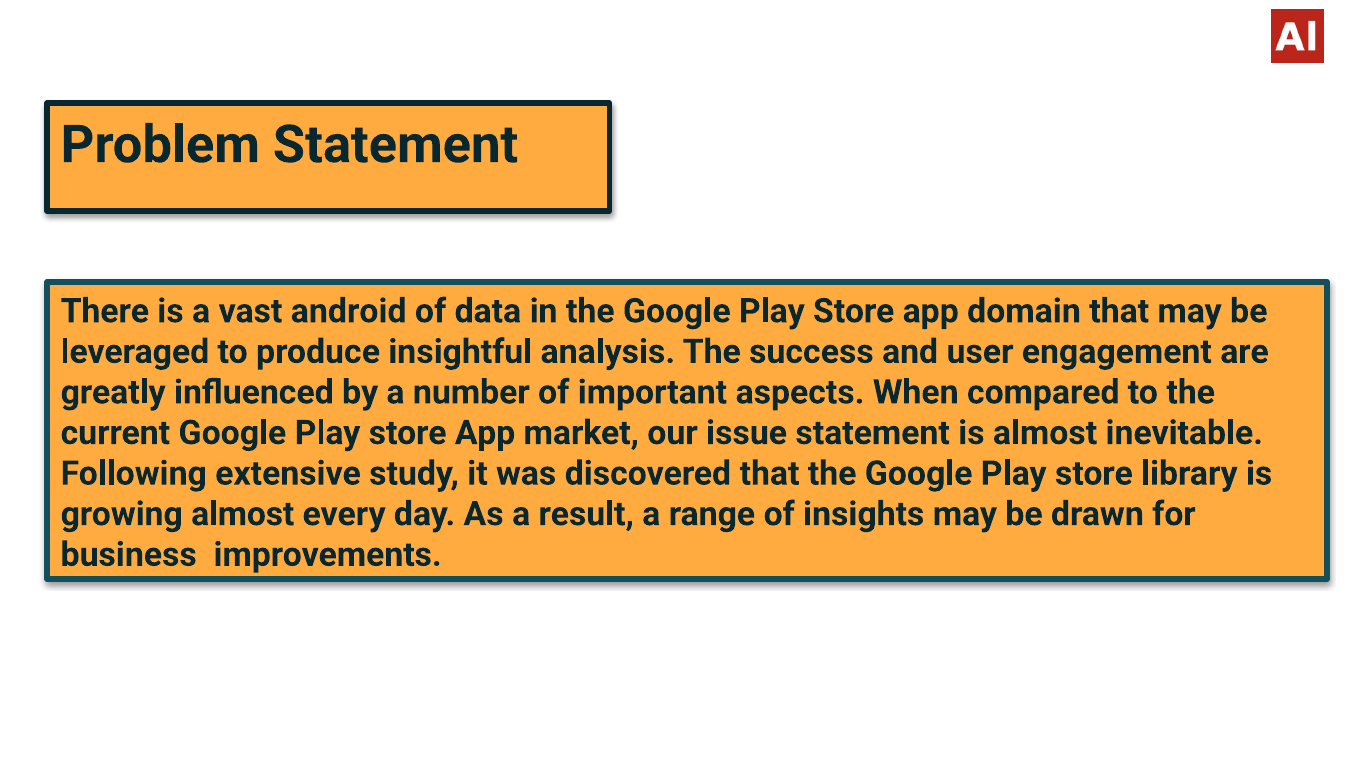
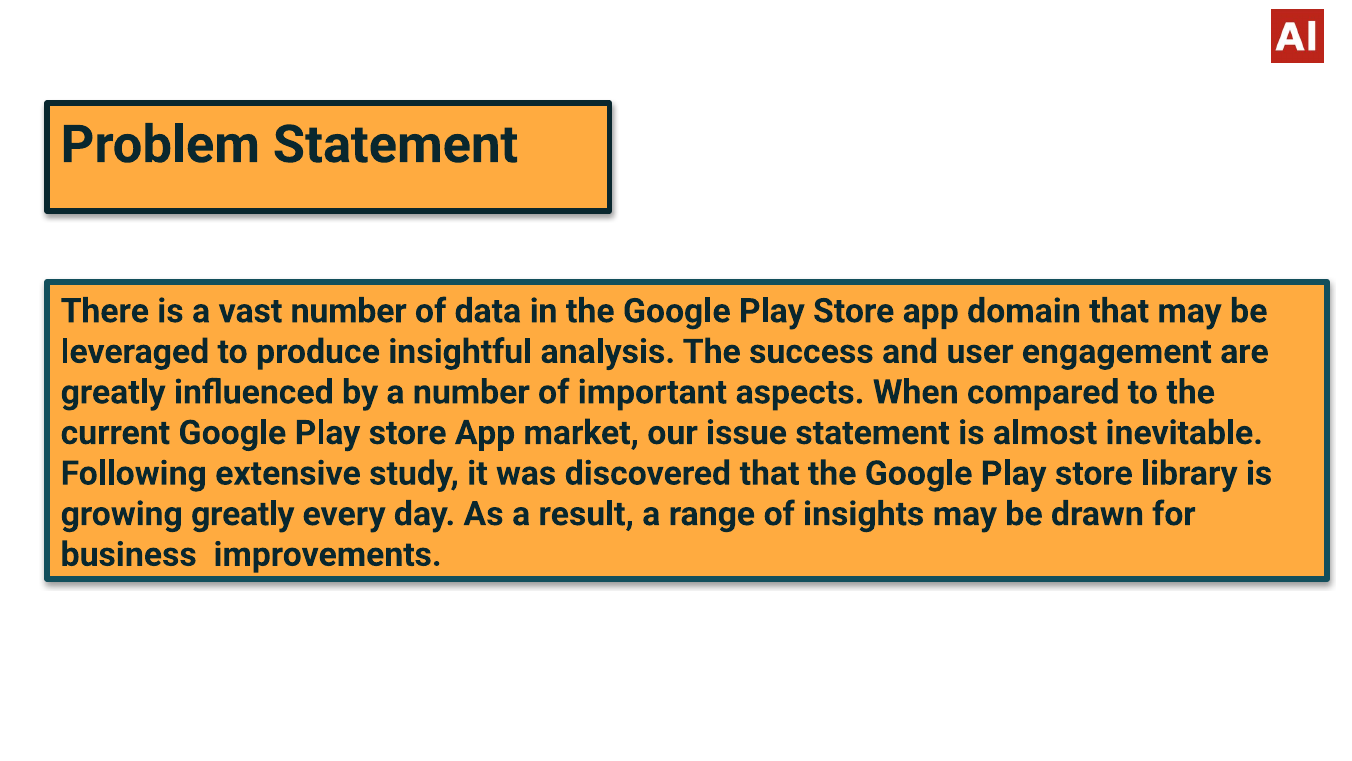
vast android: android -> number (349, 311)
growing almost: almost -> greatly (243, 514)
